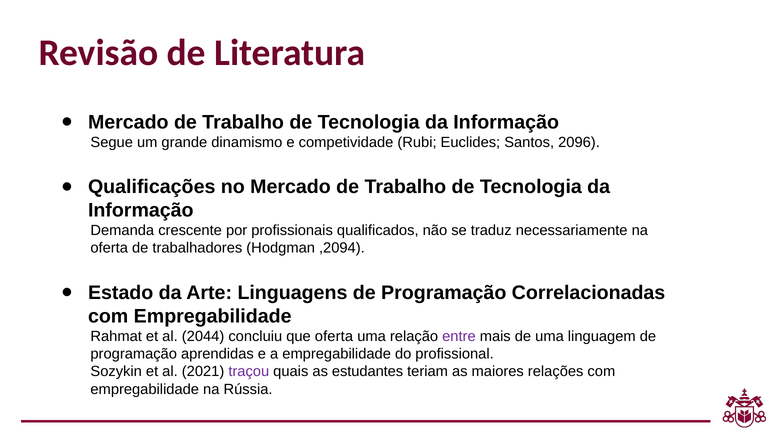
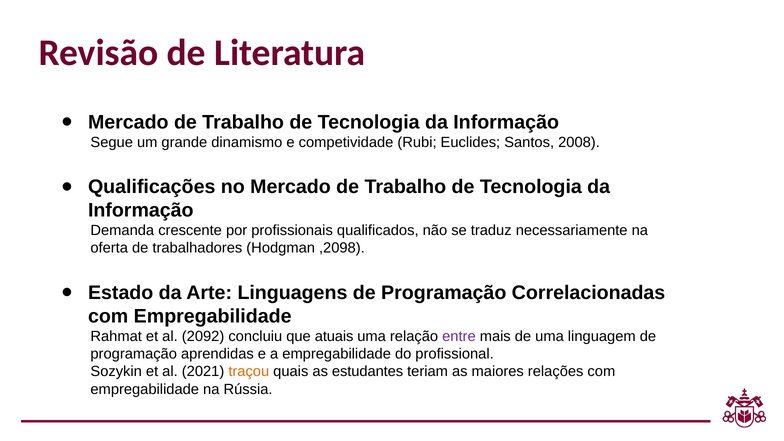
2096: 2096 -> 2008 (579, 142)
,2094: ,2094 -> ,2098 (342, 248)
2044: 2044 -> 2092 (203, 336)
que oferta: oferta -> atuais (334, 336)
traçou colour: purple -> orange (249, 372)
